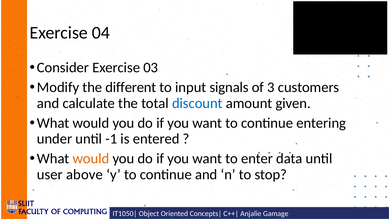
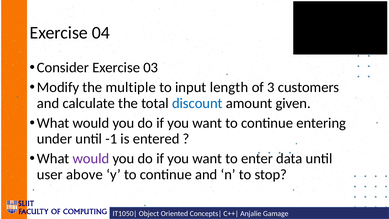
different: different -> multiple (131, 87)
signals: signals -> length (229, 87)
would colour: orange -> purple (91, 159)
